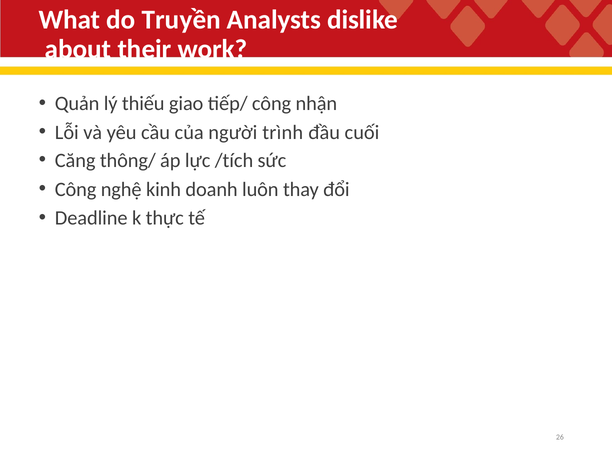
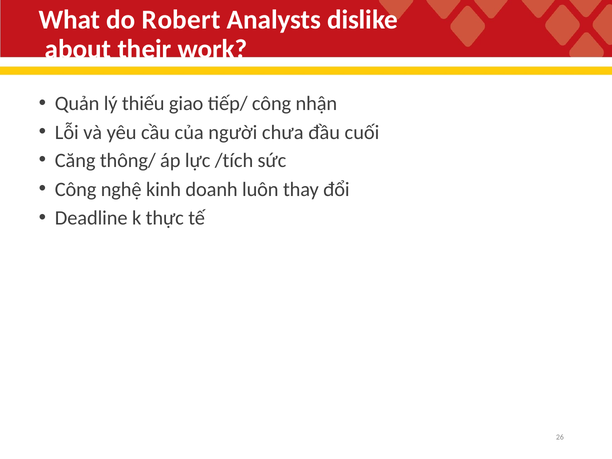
Truyền: Truyền -> Robert (181, 20)
trình: trình -> chưa (283, 132)
